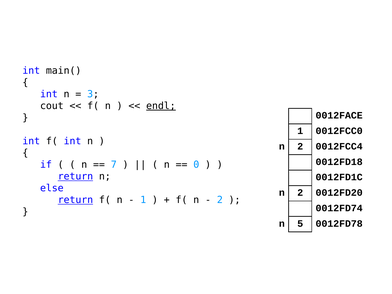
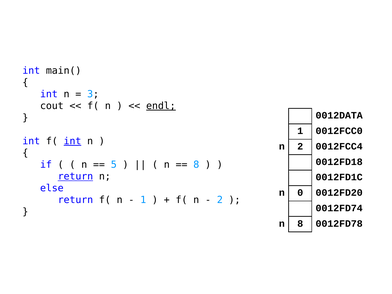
0012FACE: 0012FACE -> 0012DATA (339, 115)
int underline: none -> present (72, 141)
7: 7 -> 5 (114, 165)
0: 0 -> 8 (196, 165)
2: 2 -> 0 (300, 193)
return underline: present -> none (75, 200)
n 5: 5 -> 8 (300, 224)
